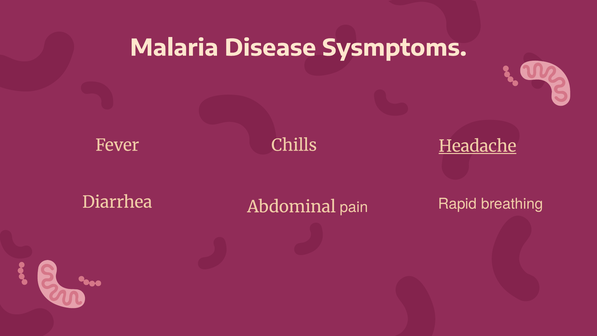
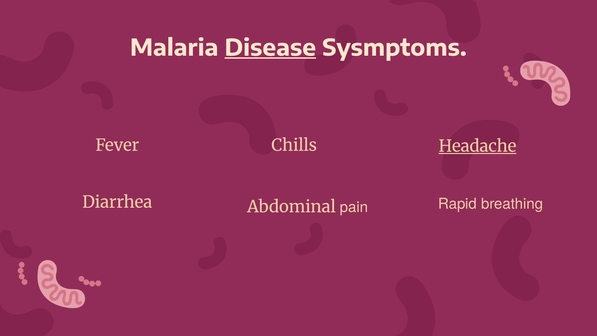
Disease underline: none -> present (270, 48)
